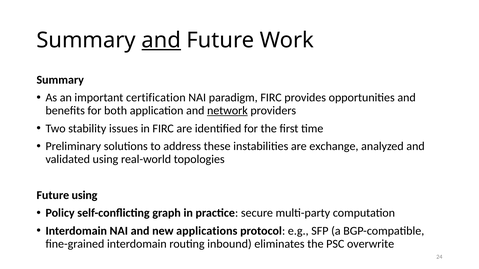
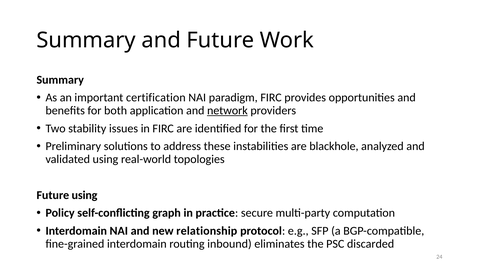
and underline: present -> none (161, 40)
exchange: exchange -> blackhole (334, 147)
applications: applications -> relationship (207, 231)
overwrite: overwrite -> discarded (371, 244)
